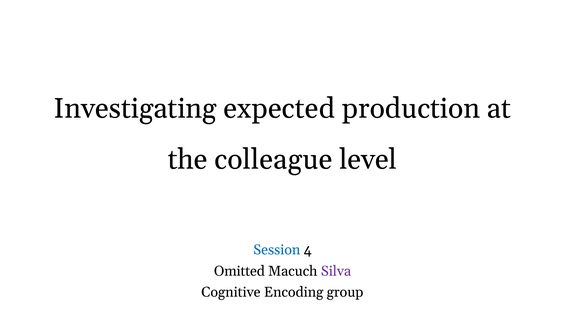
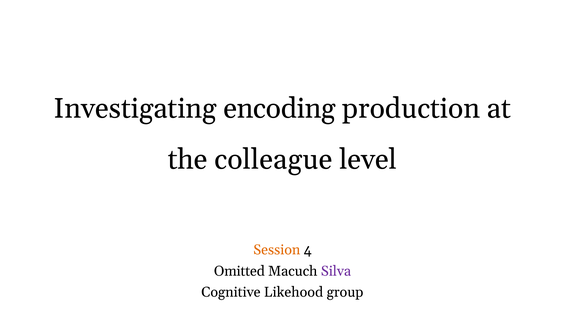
expected: expected -> encoding (279, 108)
Session colour: blue -> orange (277, 250)
Encoding: Encoding -> Likehood (294, 292)
